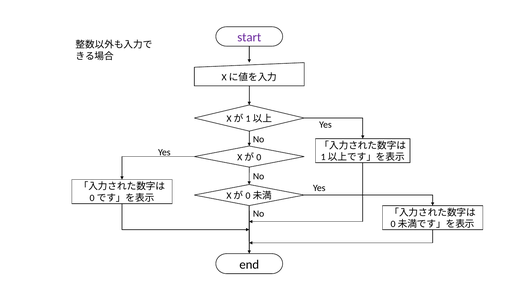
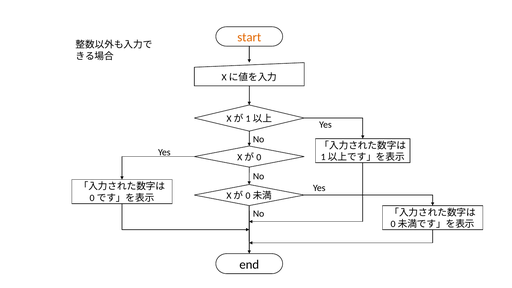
start colour: purple -> orange (249, 37)
